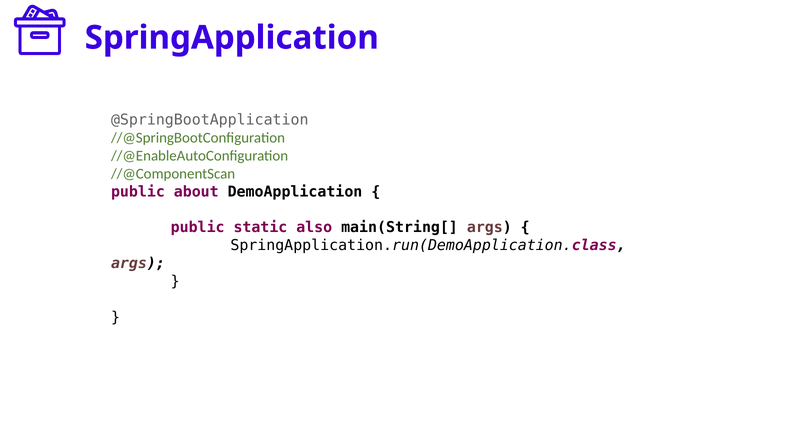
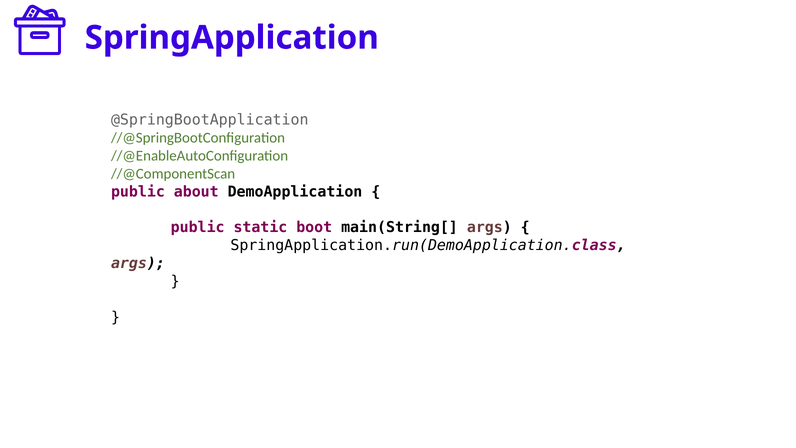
also: also -> boot (314, 227)
